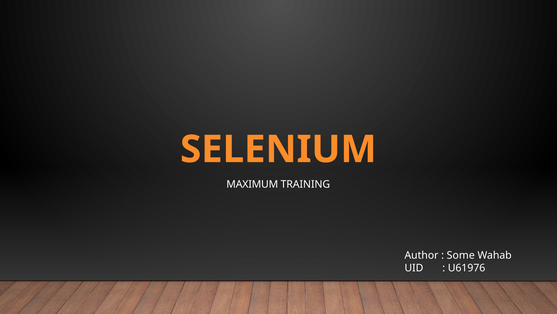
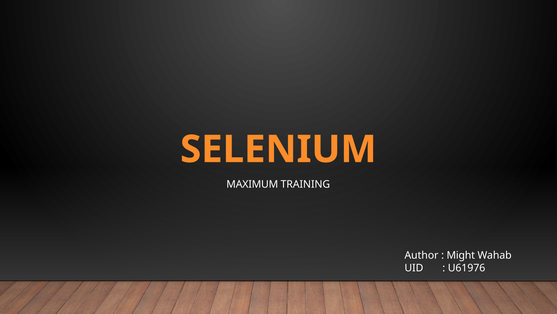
Some: Some -> Might (461, 255)
